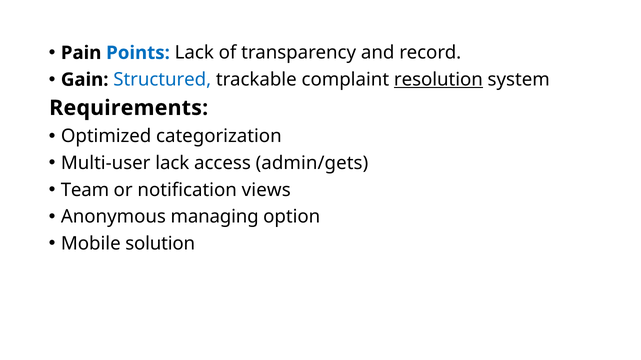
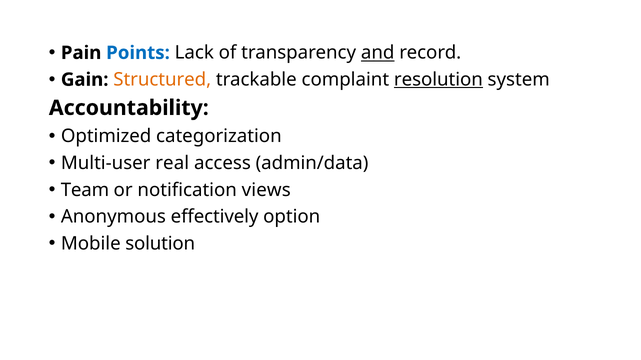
and underline: none -> present (378, 53)
Structured colour: blue -> orange (162, 80)
Requirements: Requirements -> Accountability (129, 108)
Multi-user lack: lack -> real (172, 163)
admin/gets: admin/gets -> admin/data (312, 163)
managing: managing -> effectively (215, 217)
